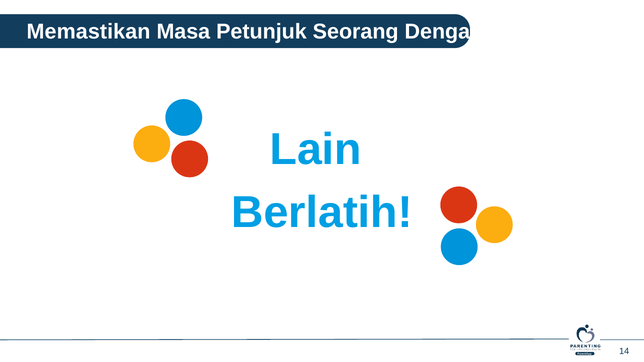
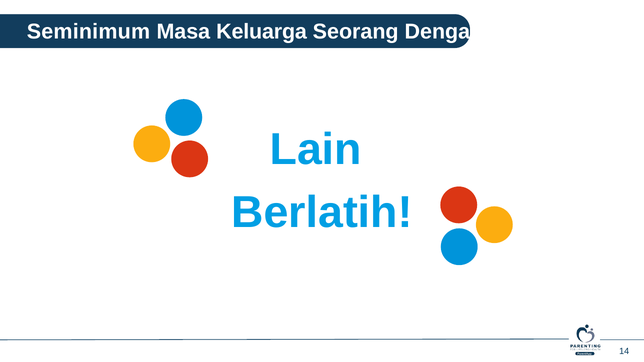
Memastikan: Memastikan -> Seminimum (88, 32)
Petunjuk: Petunjuk -> Keluarga (262, 32)
